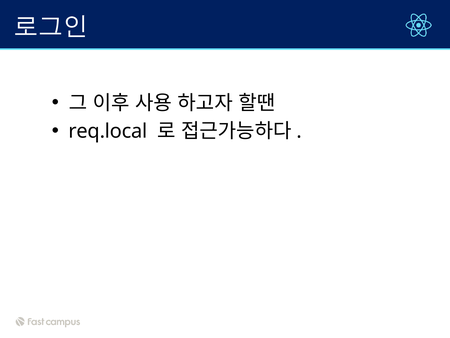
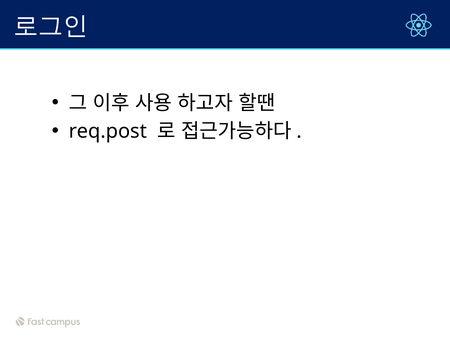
req.local: req.local -> req.post (108, 131)
